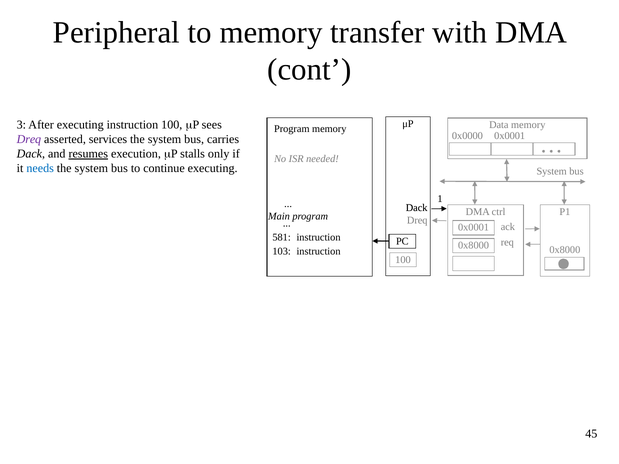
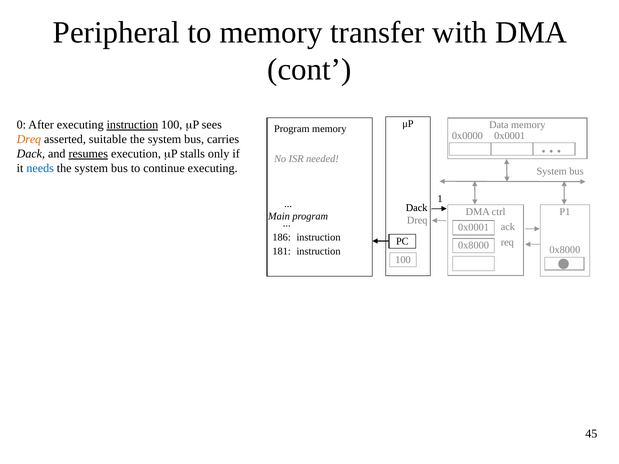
3: 3 -> 0 (21, 125)
instruction underline: none -> present (132, 125)
Dreq colour: purple -> orange (29, 139)
services: services -> suitable (108, 139)
581: 581 -> 186 (282, 237)
103: 103 -> 181 (282, 252)
